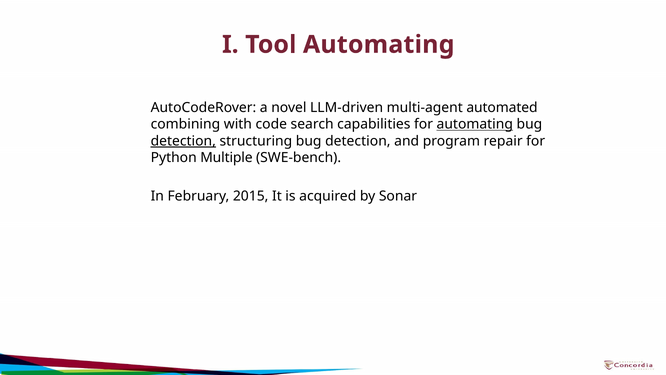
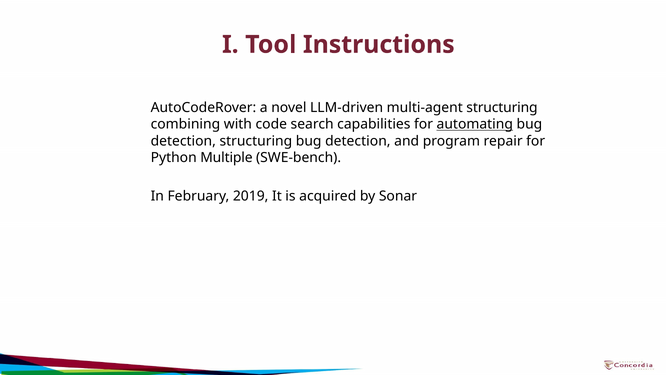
Tool Automating: Automating -> Instructions (379, 45)
multi-agent automated: automated -> structuring (502, 108)
detection underline: present -> none (183, 141)
2015: 2015 -> 2019 (251, 196)
